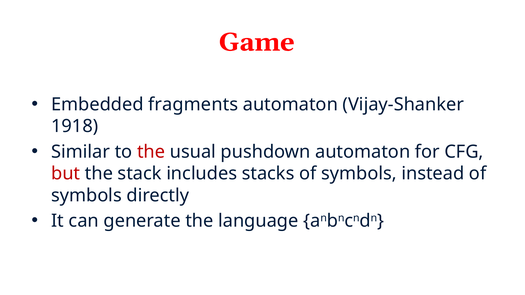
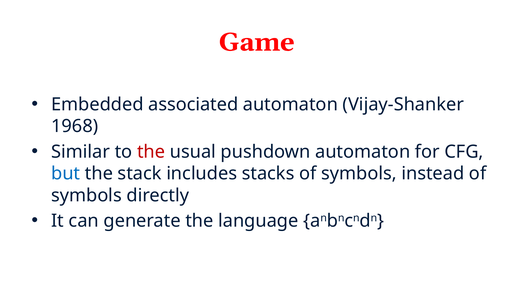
fragments: fragments -> associated (193, 105)
1918: 1918 -> 1968 (75, 126)
but colour: red -> blue (66, 174)
